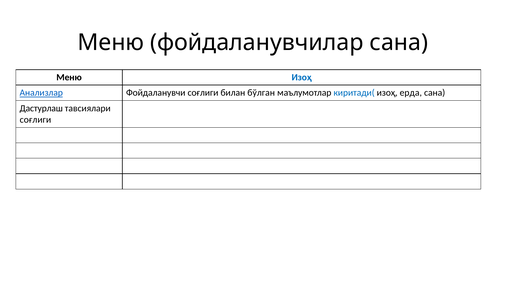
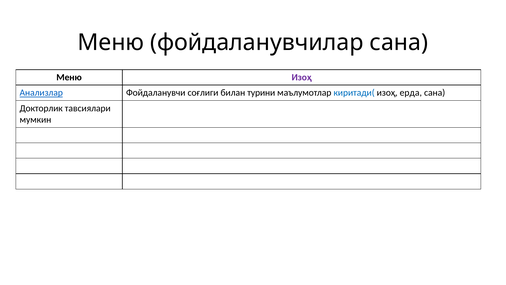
Изоҳ colour: blue -> purple (302, 77)
бўлган: бўлган -> турини (261, 93)
Дастурлаш: Дастурлаш -> Докторлик (41, 108)
соғлиги: соғлиги -> мумкин (35, 120)
